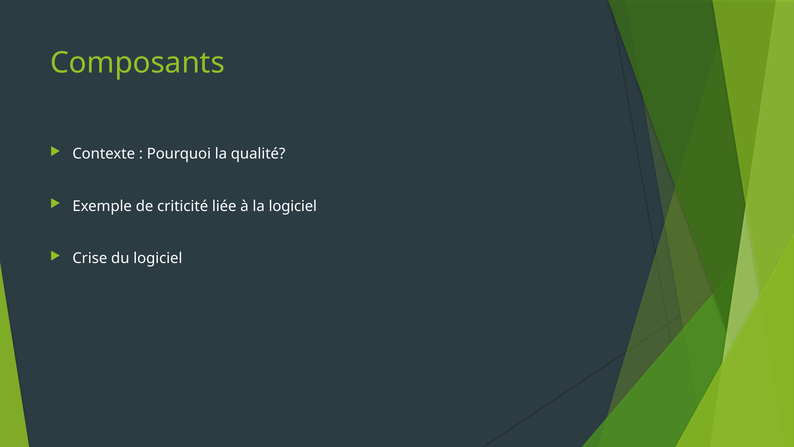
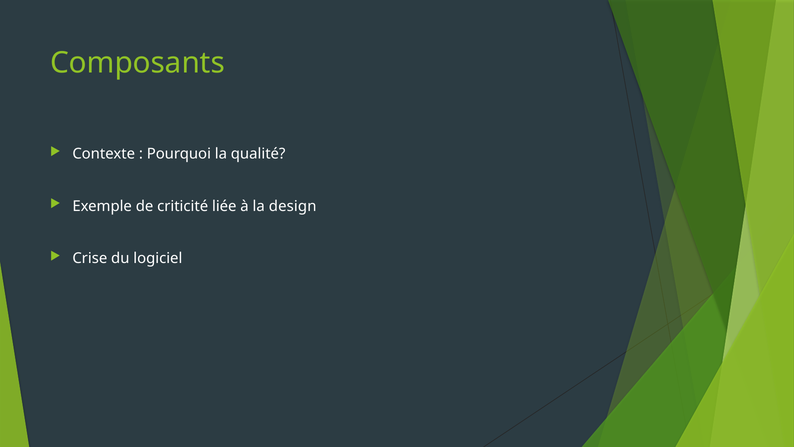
la logiciel: logiciel -> design (293, 206)
